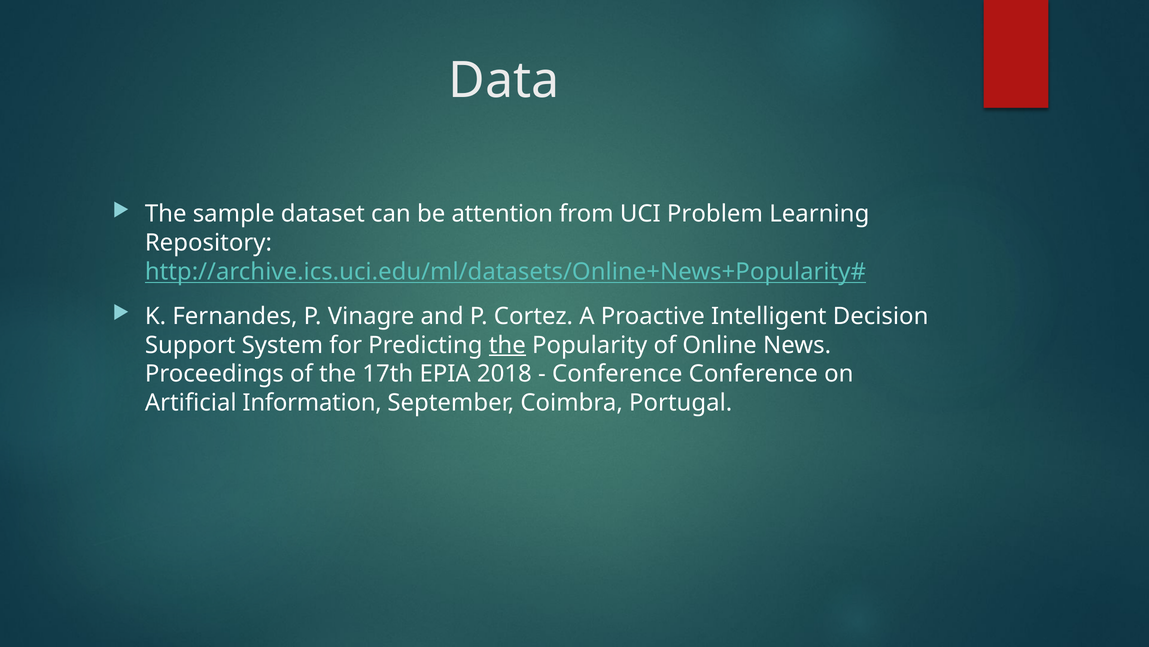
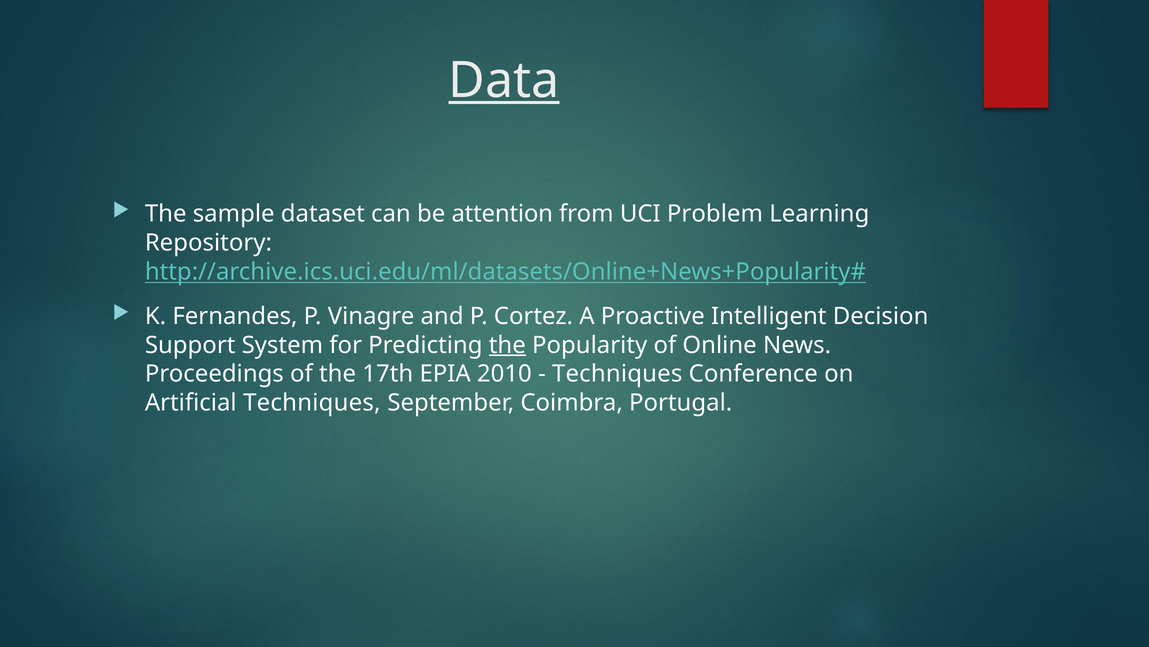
Data underline: none -> present (504, 81)
2018: 2018 -> 2010 (504, 374)
Conference: Conference -> Techniques (617, 374)
Artificial Information: Information -> Techniques (312, 402)
